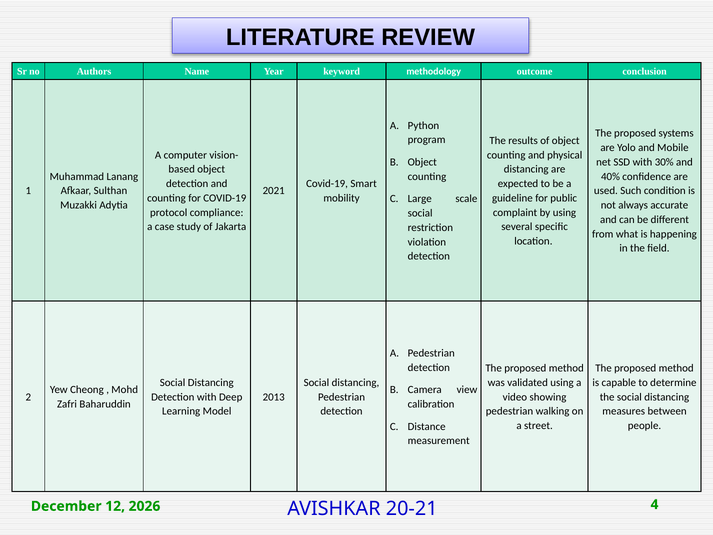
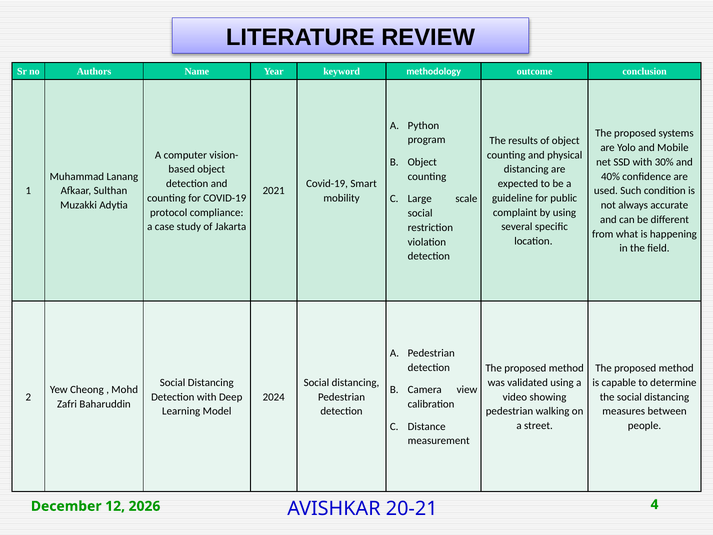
2013: 2013 -> 2024 (274, 397)
